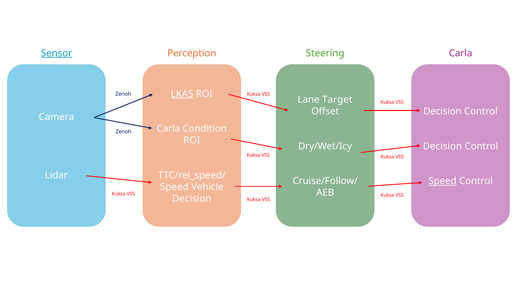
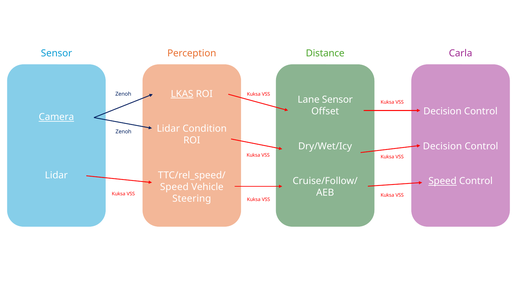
Sensor underline: present -> none (57, 53)
Steering: Steering -> Distance (325, 53)
Lane Target: Target -> Sensor (337, 100)
Camera underline: none -> present (56, 117)
Carla: Carla -> Lidar (168, 129)
Decision: Decision -> Steering (192, 198)
